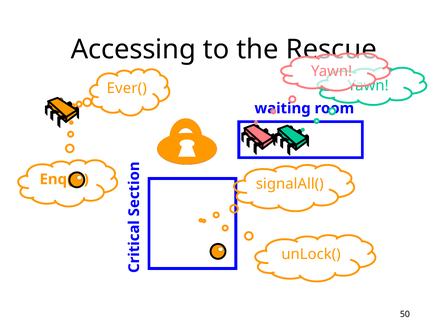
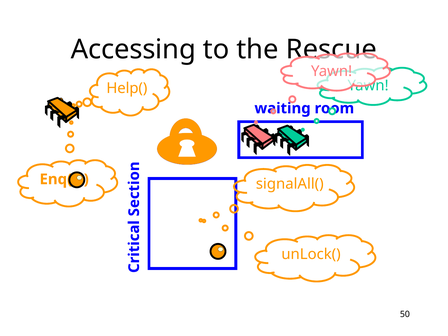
Ever(: Ever( -> Help( (127, 88)
